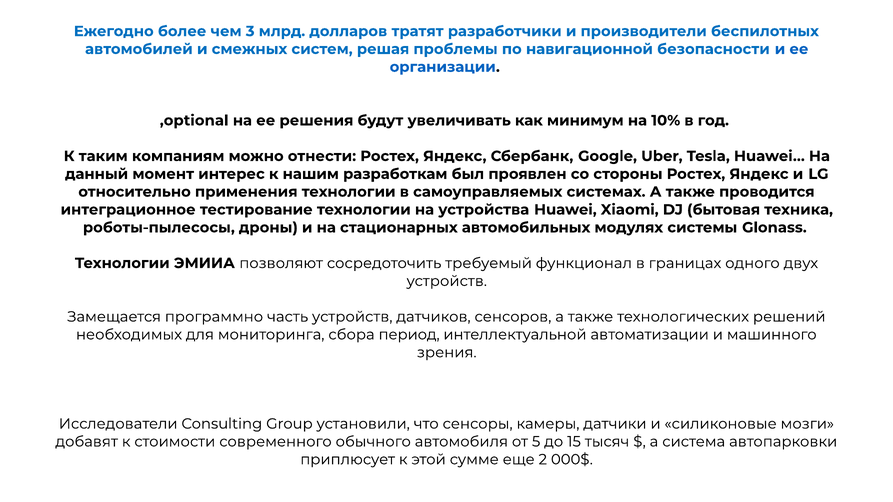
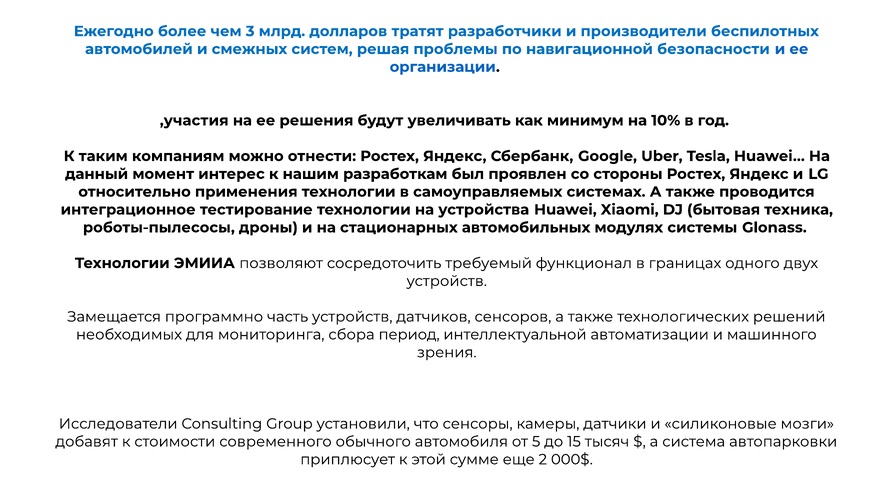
,optional: ,optional -> ,участия (194, 121)
